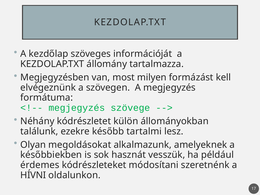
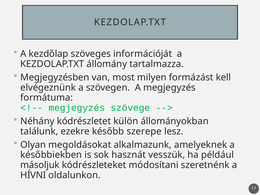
tartalmi: tartalmi -> szerepe (144, 131)
érdemes: érdemes -> másoljuk (40, 165)
